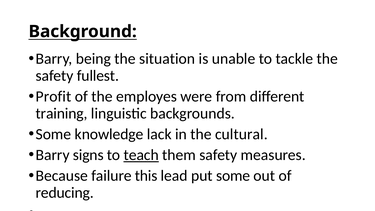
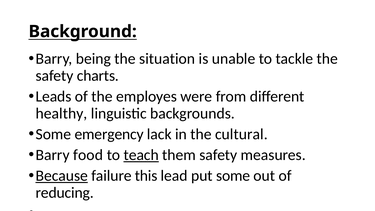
fullest: fullest -> charts (98, 76)
Profit: Profit -> Leads (54, 96)
training: training -> healthy (61, 113)
knowledge: knowledge -> emergency (109, 134)
signs: signs -> food (88, 155)
Because underline: none -> present (62, 176)
